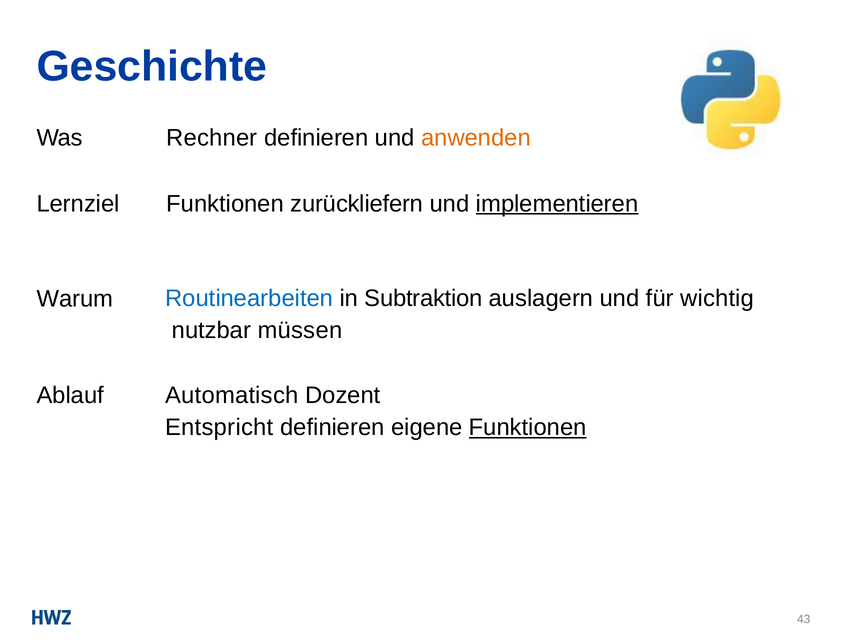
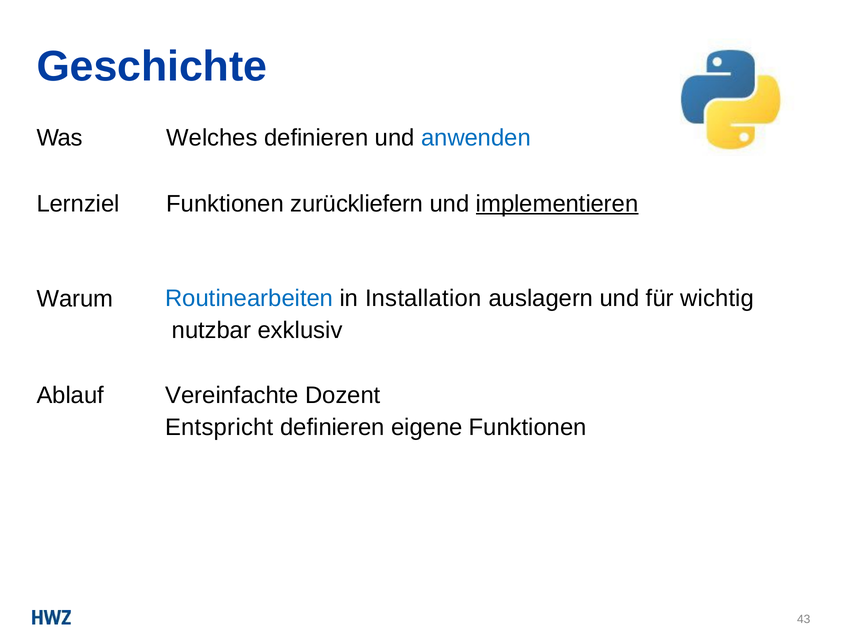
Rechner: Rechner -> Welches (212, 138)
anwenden colour: orange -> blue (476, 138)
Subtraktion: Subtraktion -> Installation (423, 298)
müssen: müssen -> exklusiv (300, 330)
Automatisch: Automatisch -> Vereinfachte (232, 395)
Funktionen underline: present -> none (528, 427)
